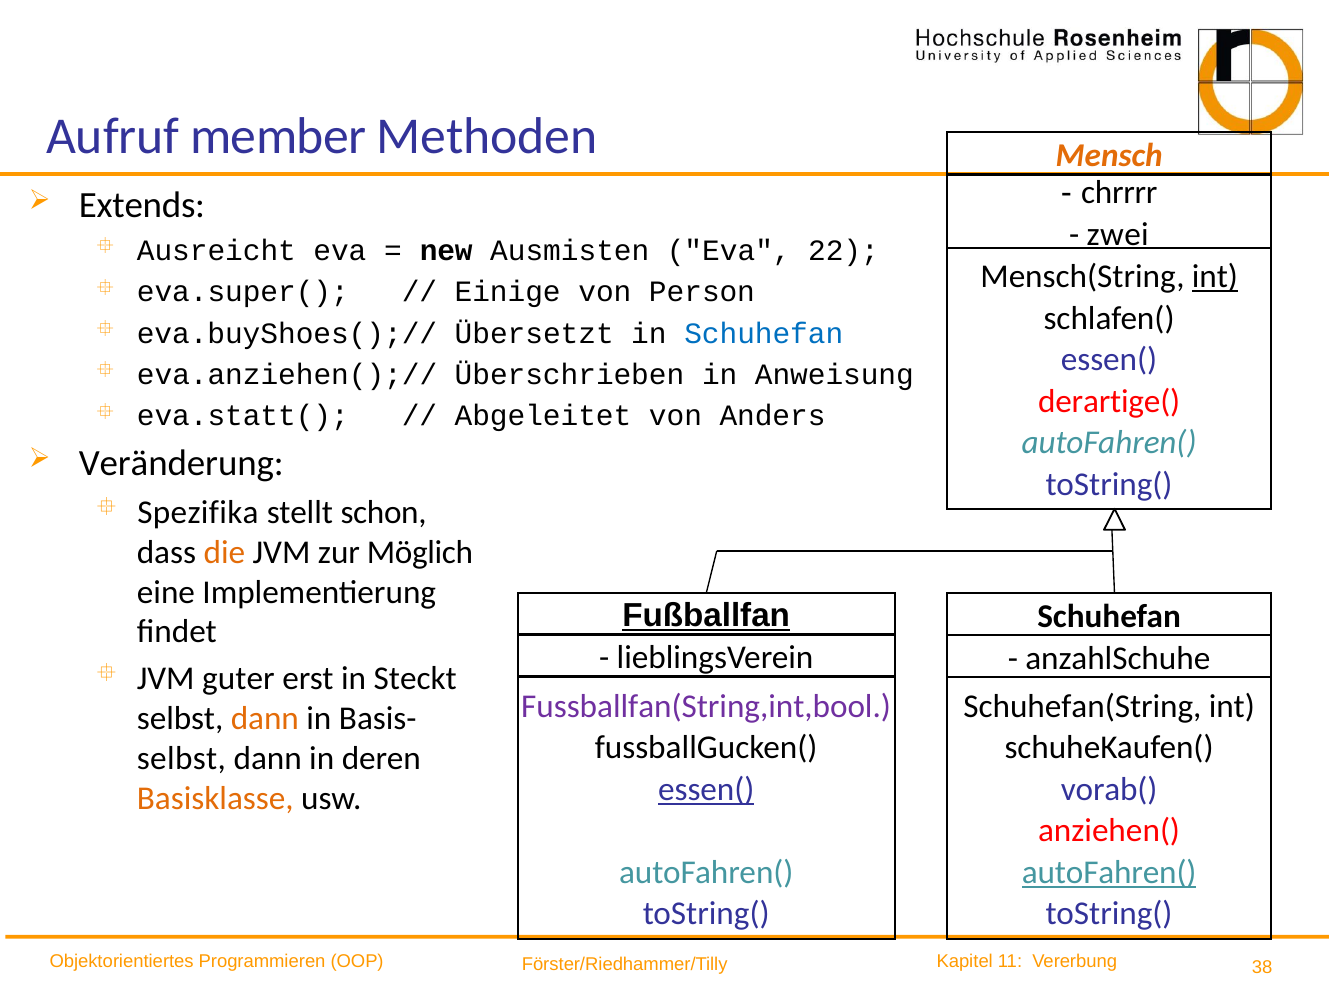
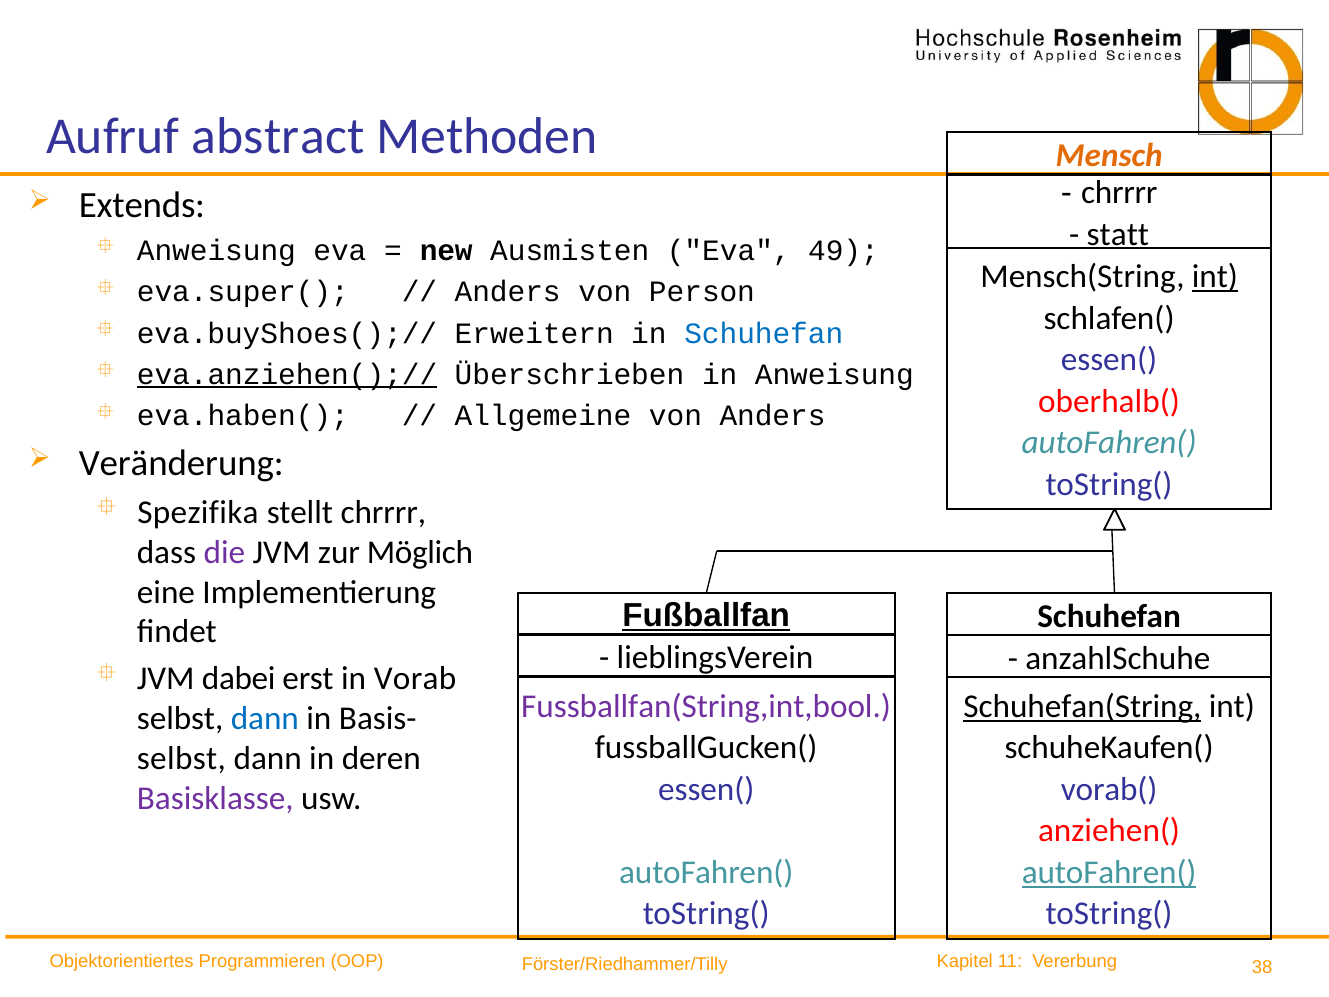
member: member -> abstract (278, 136)
zwei: zwei -> statt (1118, 234)
Ausreicht: Ausreicht -> Anweisung (216, 251)
22: 22 -> 49 (844, 251)
Einige: Einige -> Anders (508, 292)
Übersetzt: Übersetzt -> Erweitern (534, 333)
eva.anziehen();// underline: none -> present (287, 375)
derartige(: derartige( -> oberhalb( (1109, 401)
eva.statt(: eva.statt( -> eva.haben( (243, 416)
Abgeleitet: Abgeleitet -> Allgemeine (543, 416)
stellt schon: schon -> chrrrr (383, 512)
die colour: orange -> purple (224, 552)
guter: guter -> dabei (239, 678)
Steckt: Steckt -> Vorab (415, 678)
Schuhefan(String underline: none -> present (1082, 706)
dann colour: orange -> blue (265, 718)
essen( underline: present -> none (706, 789)
Basisklasse colour: orange -> purple (215, 798)
